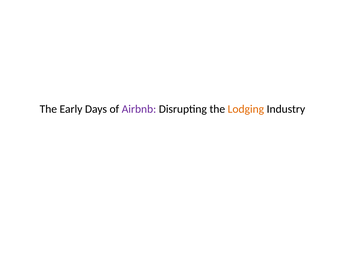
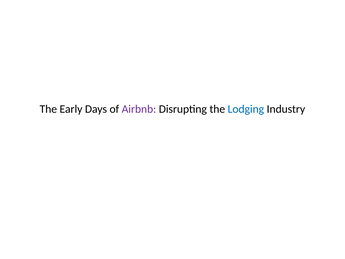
Lodging colour: orange -> blue (246, 109)
